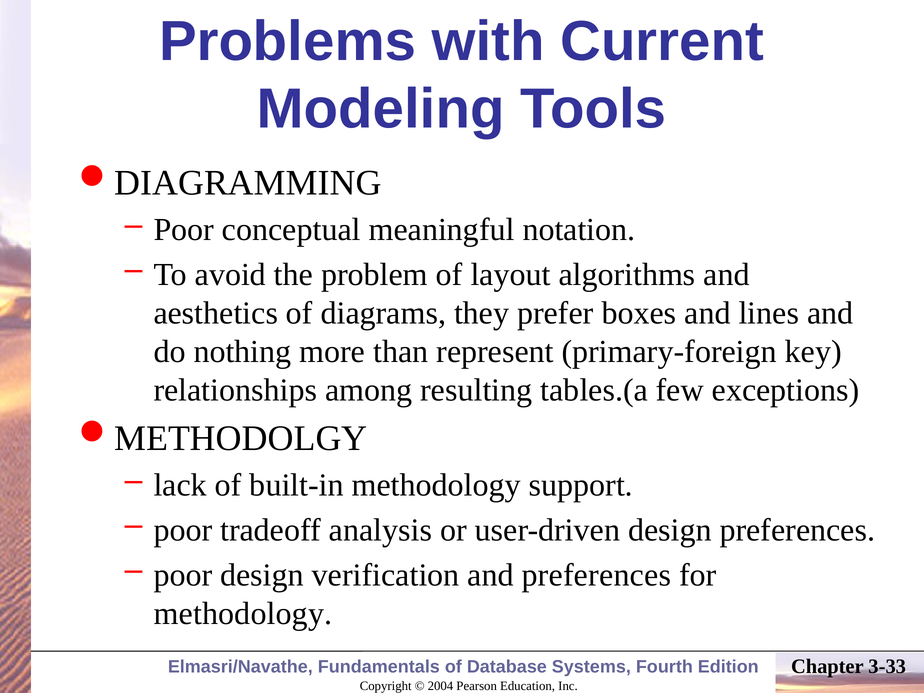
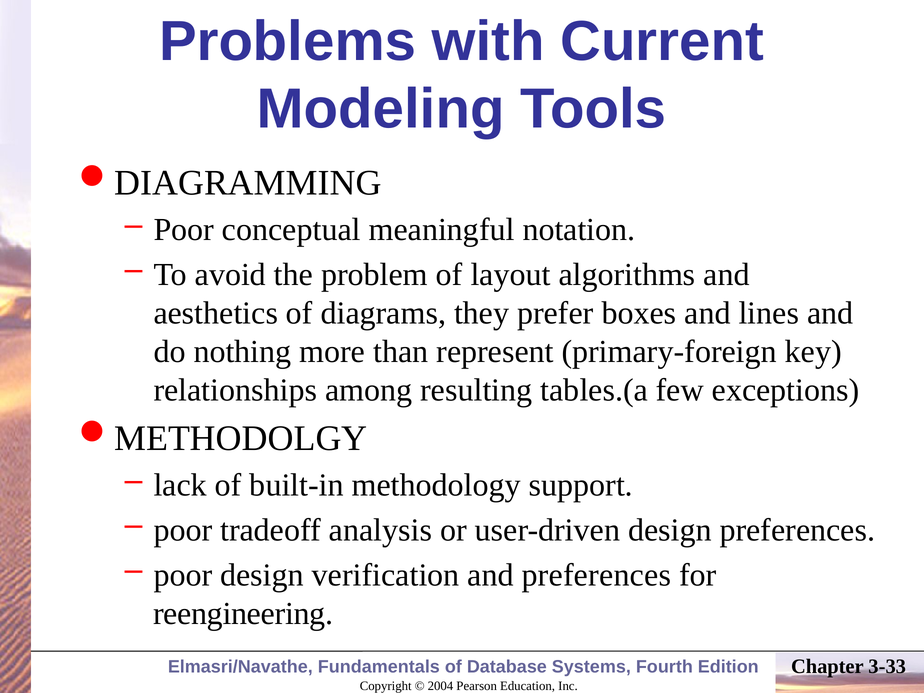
methodology: methodology -> reengineering (243, 614)
